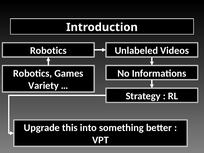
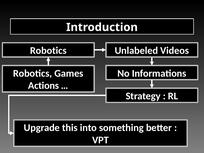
Variety: Variety -> Actions (44, 86)
